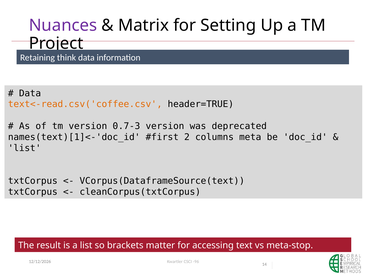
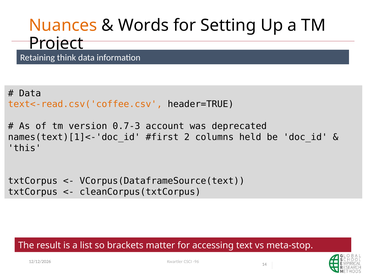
Nuances colour: purple -> orange (63, 25)
Matrix: Matrix -> Words (144, 25)
0.7-3 version: version -> account (165, 126)
meta: meta -> held (250, 137)
list: list -> this (25, 148)
